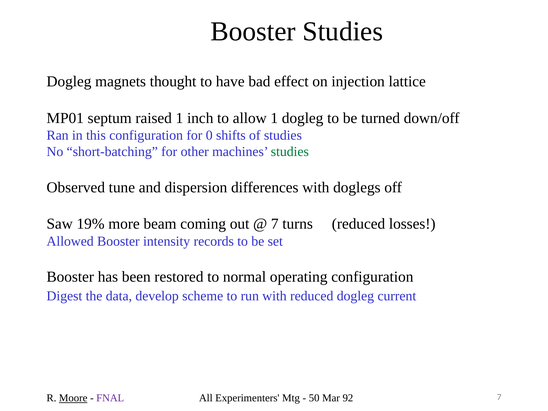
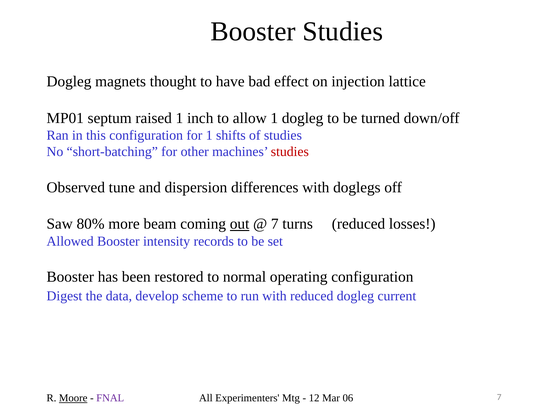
for 0: 0 -> 1 (209, 135)
studies colour: green -> red (290, 152)
19%: 19% -> 80% (91, 224)
out underline: none -> present (240, 224)
50: 50 -> 12 (314, 398)
92: 92 -> 06 (348, 398)
